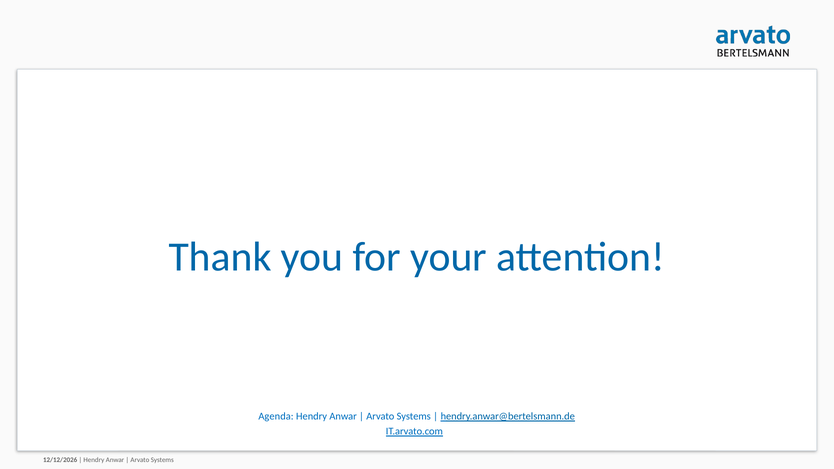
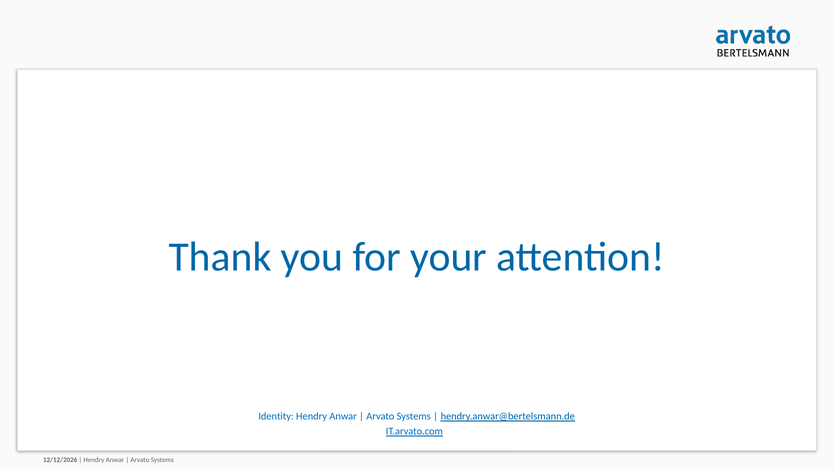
Agenda: Agenda -> Identity (276, 417)
